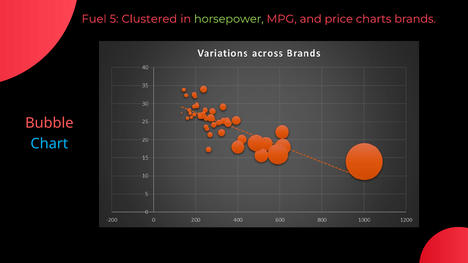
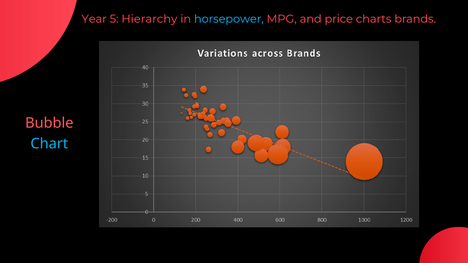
Fuel: Fuel -> Year (94, 19)
Clustered: Clustered -> Hierarchy (149, 19)
horsepower colour: light green -> light blue (229, 19)
